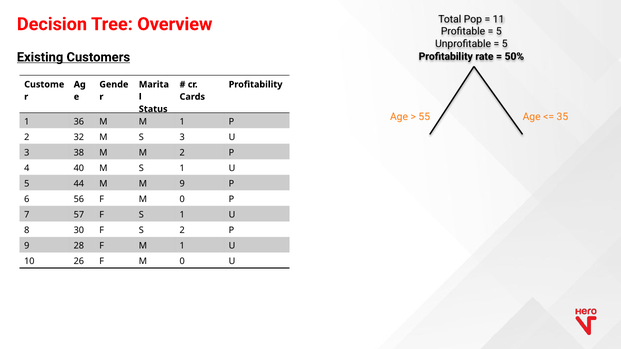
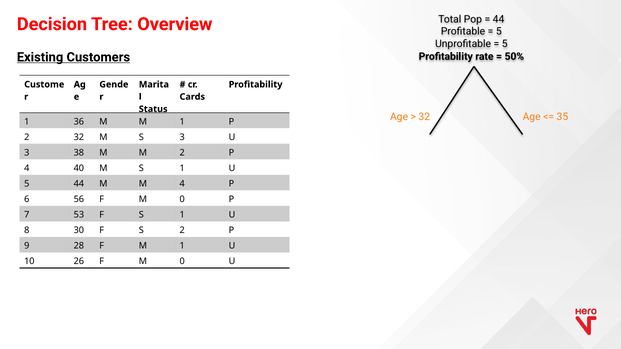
11: 11 -> 44 (499, 19)
55: 55 -> 32 (424, 117)
M 9: 9 -> 4 (182, 184)
57: 57 -> 53 (79, 215)
